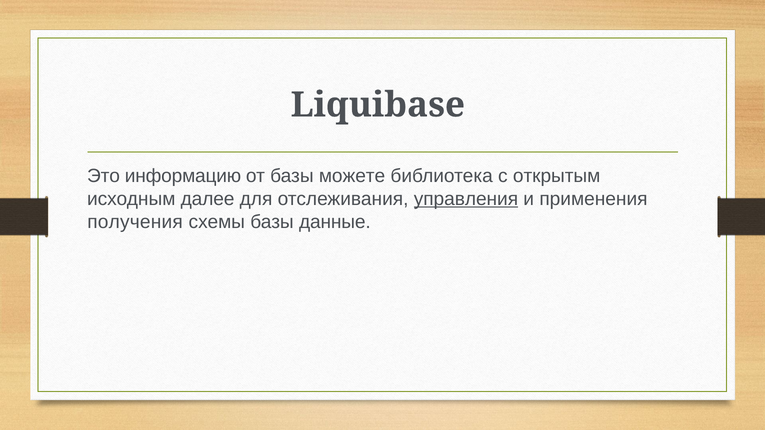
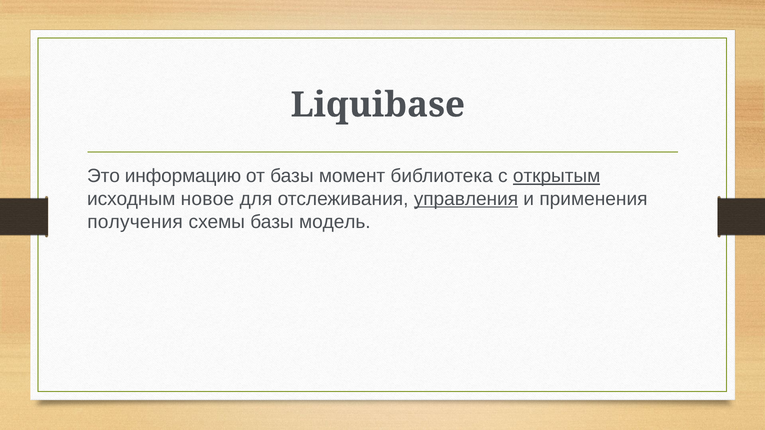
можете: можете -> момент (352, 176)
открытым underline: none -> present (557, 176)
далее: далее -> новое (207, 199)
данные: данные -> модель (335, 222)
